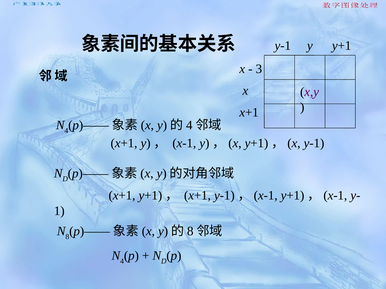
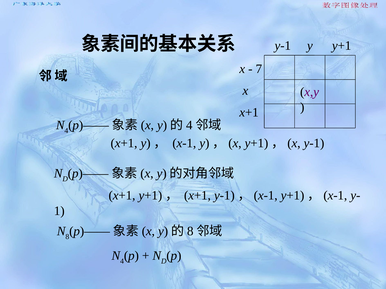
3: 3 -> 7 (259, 69)
